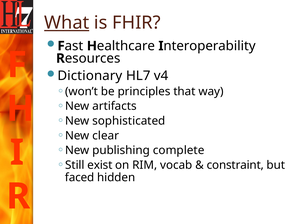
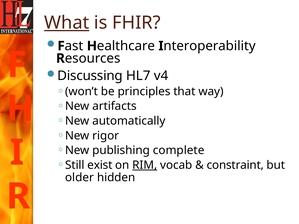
Dictionary: Dictionary -> Discussing (90, 76)
sophisticated: sophisticated -> automatically (129, 121)
clear: clear -> rigor (106, 136)
RIM underline: none -> present (145, 165)
faced: faced -> older (80, 178)
